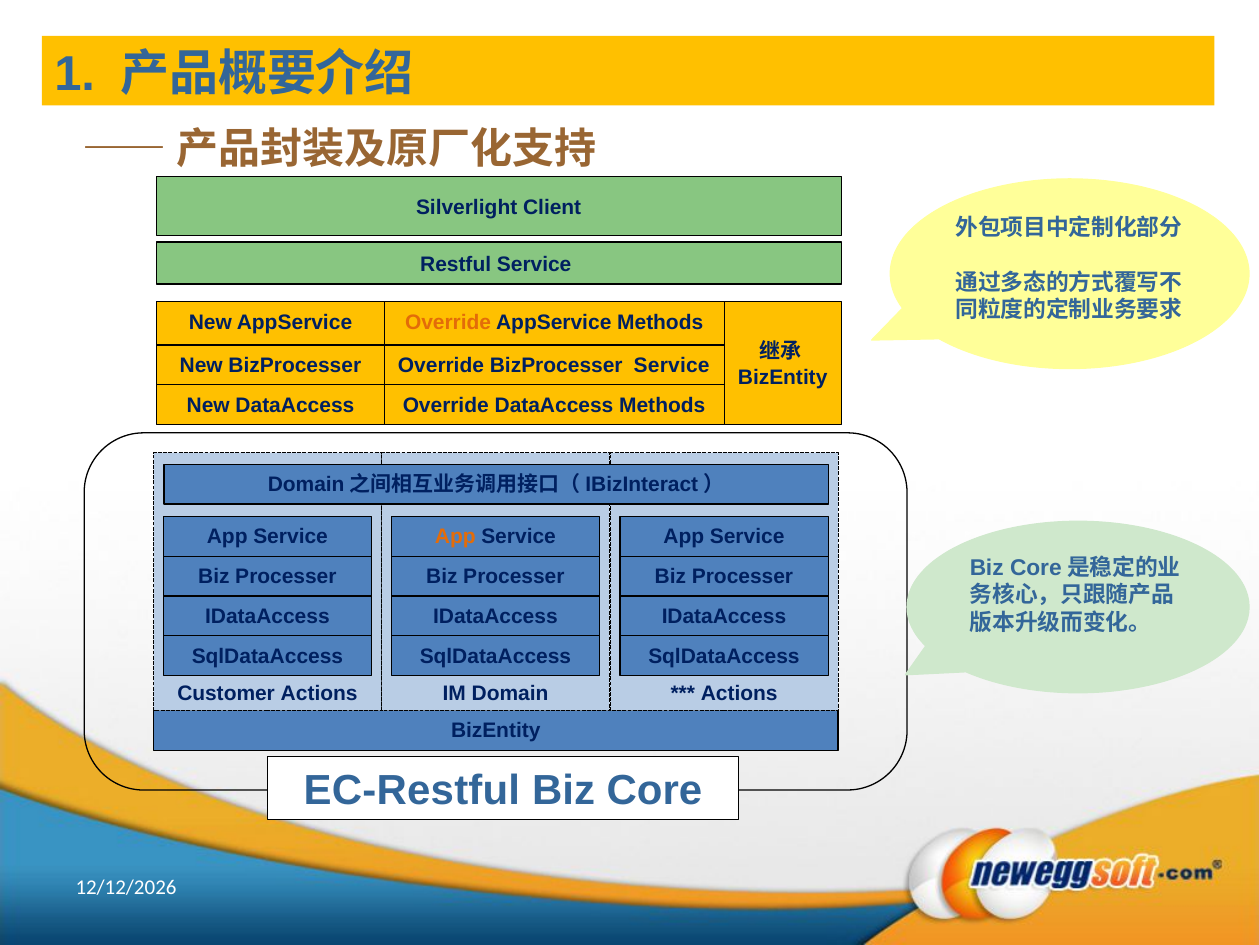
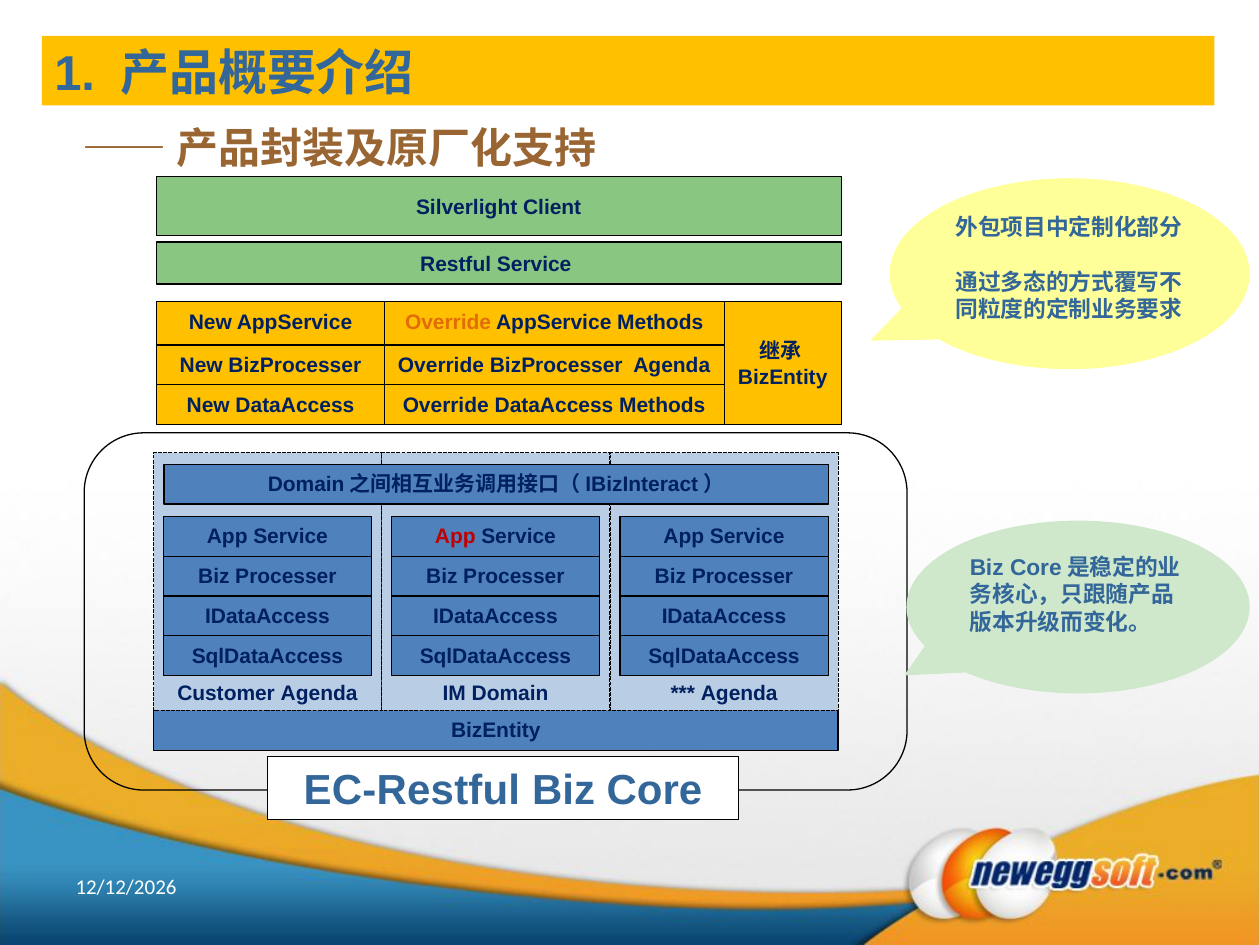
BizProcesser Service: Service -> Agenda (672, 365)
App colour: orange -> red (455, 537)
Customer Actions: Actions -> Agenda (319, 693)
Actions: Actions -> Agenda (739, 693)
